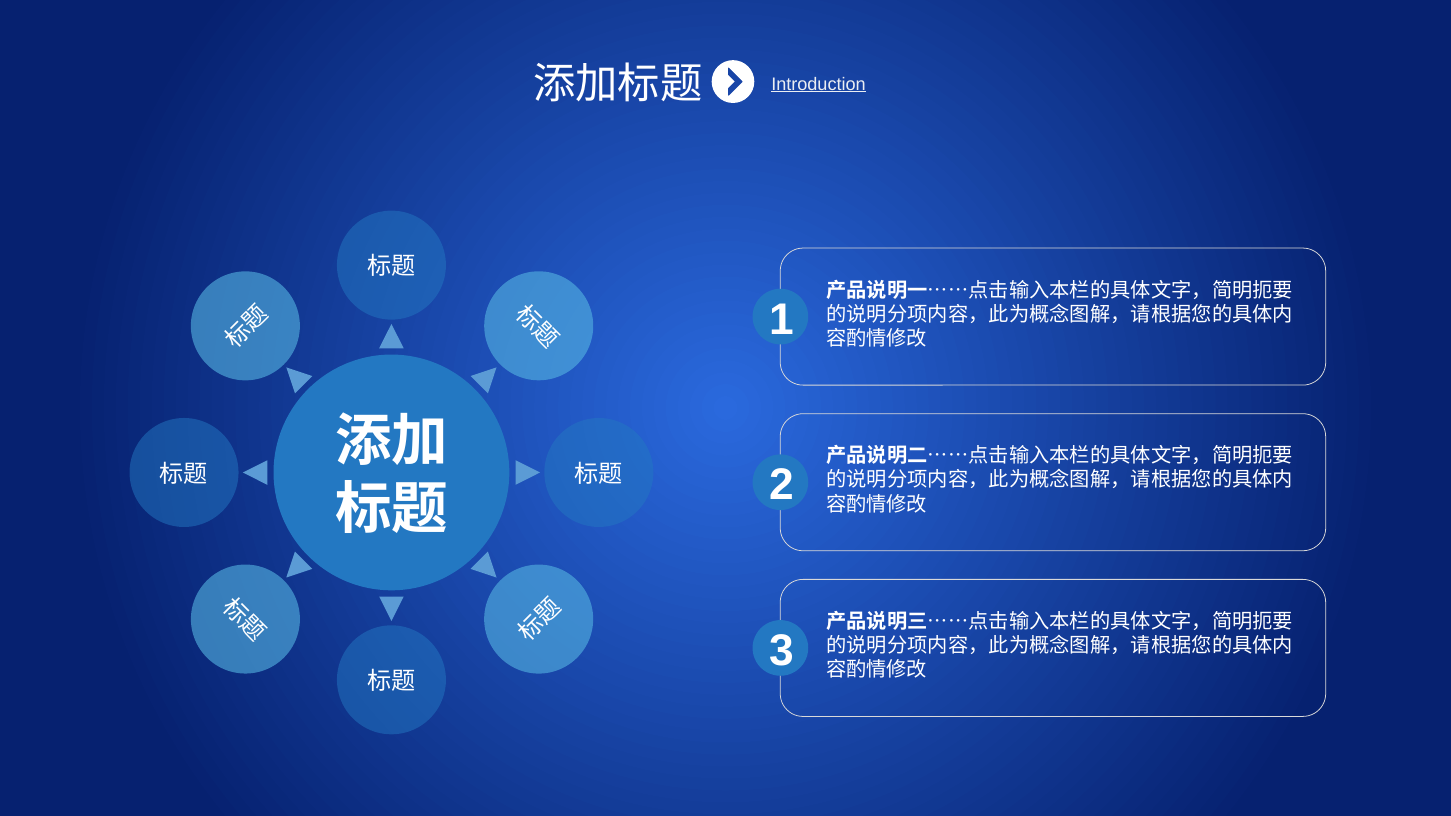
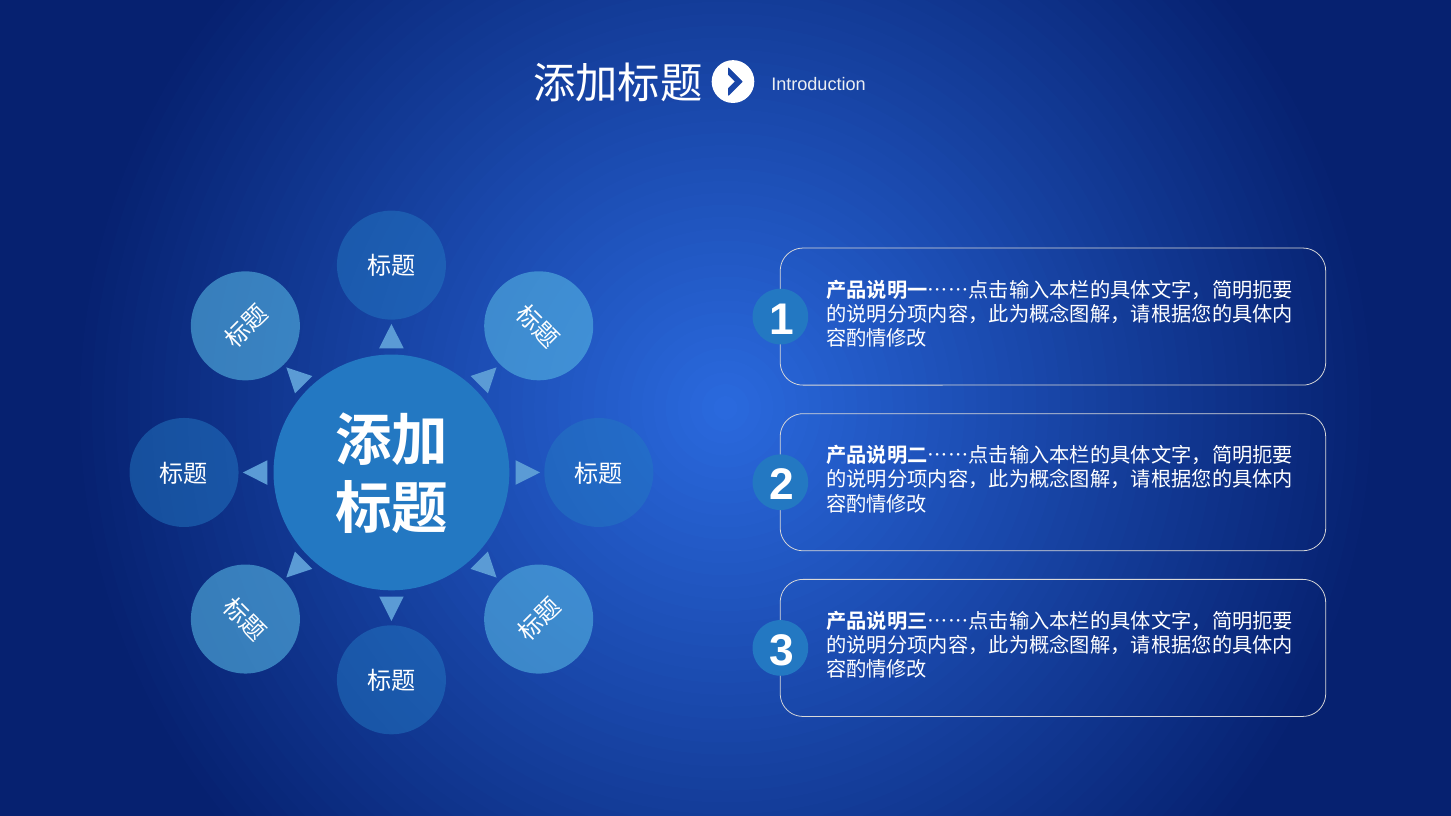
Introduction underline: present -> none (819, 84)
